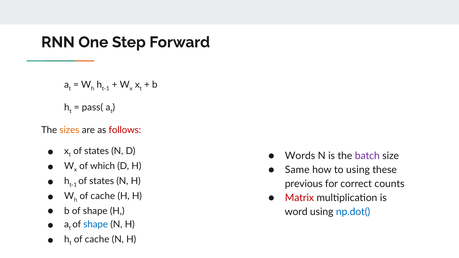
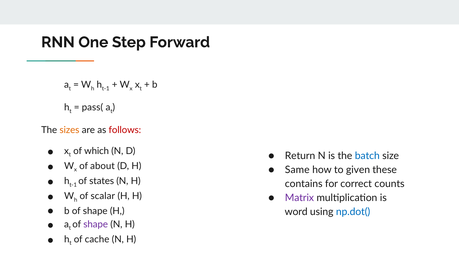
states: states -> which (97, 151)
Words: Words -> Return (300, 156)
batch colour: purple -> blue (367, 156)
which: which -> about (103, 166)
to using: using -> given (358, 170)
previous: previous -> contains (304, 184)
h of cache: cache -> scalar (103, 196)
Matrix colour: red -> purple (299, 198)
shape colour: blue -> purple (96, 225)
